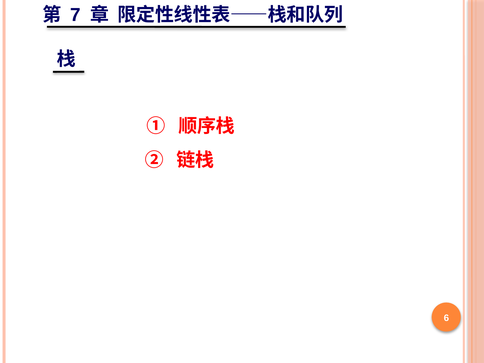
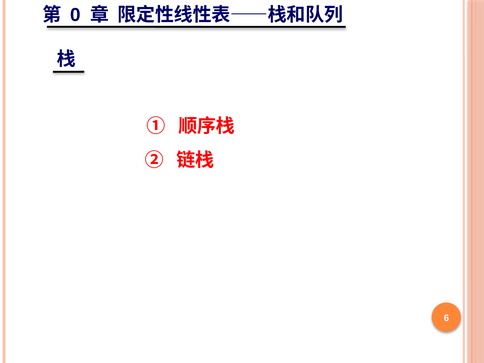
7: 7 -> 0 (75, 15)
